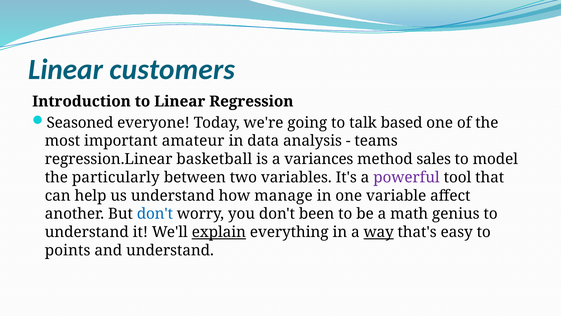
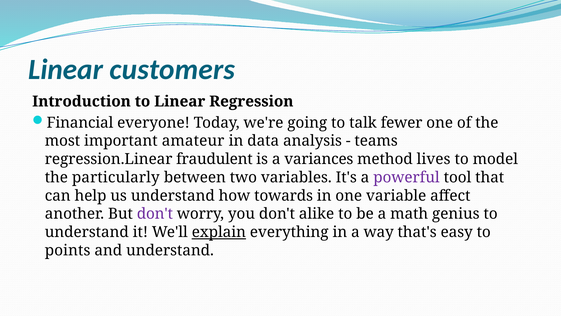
Seasoned: Seasoned -> Financial (80, 123)
based: based -> fewer (402, 123)
basketball: basketball -> fraudulent (214, 159)
sales: sales -> lives (434, 159)
manage: manage -> towards (284, 195)
don't colour: blue -> purple (155, 214)
been: been -> alike (317, 214)
way underline: present -> none (379, 232)
